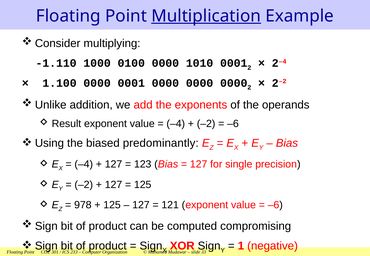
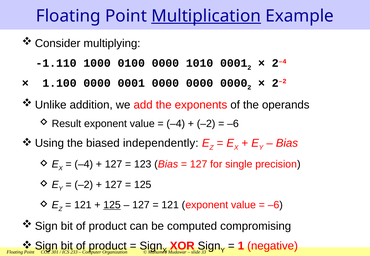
predominantly: predominantly -> independently (161, 143)
978: 978 -> 121 (83, 205)
125 underline: none -> present (112, 205)
